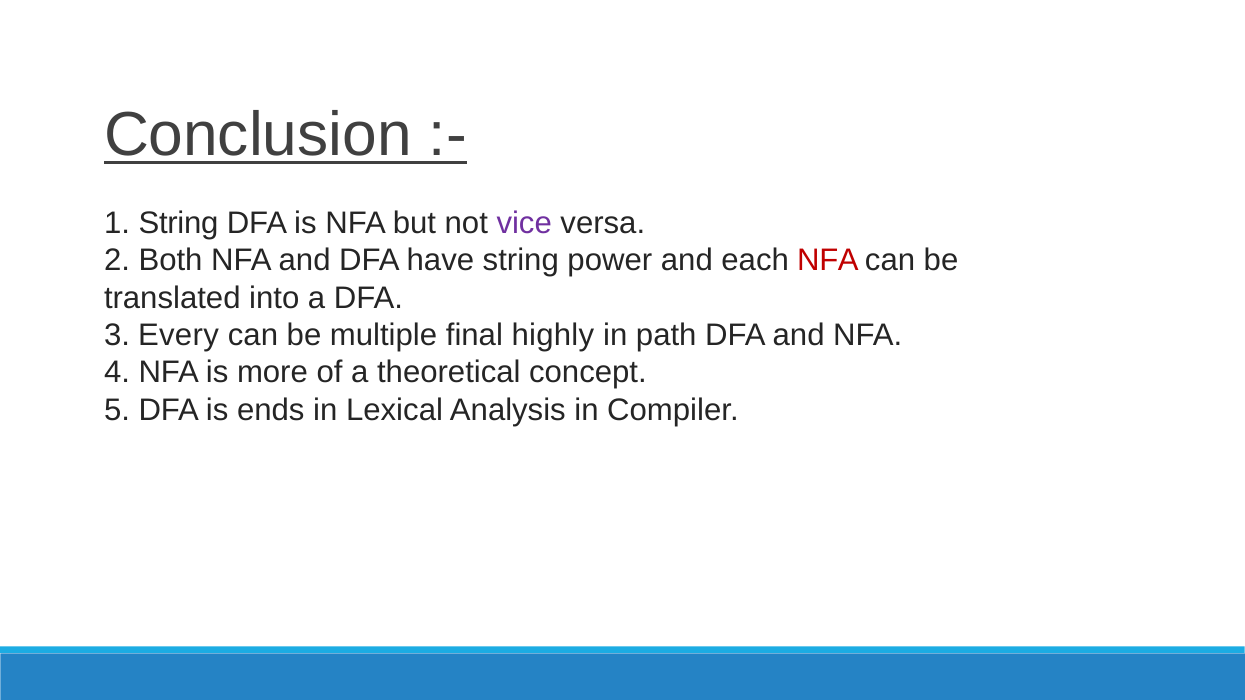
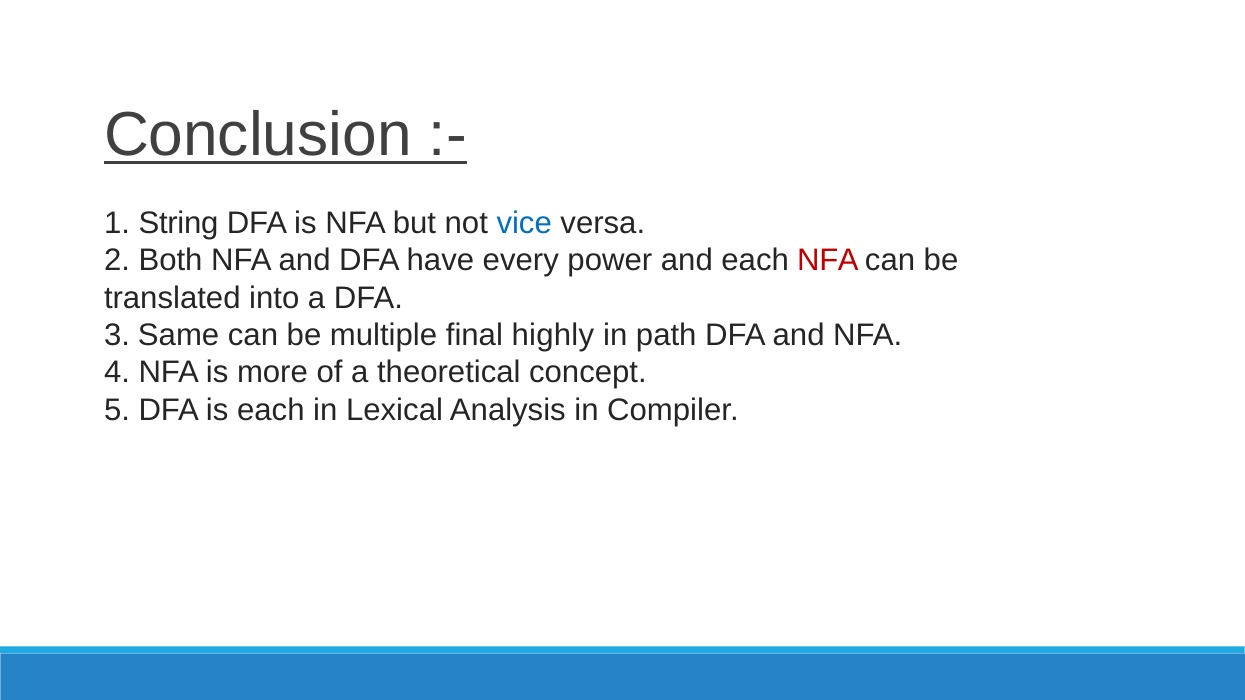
vice colour: purple -> blue (524, 223)
have string: string -> every (521, 261)
Every: Every -> Same (179, 335)
is ends: ends -> each (271, 410)
